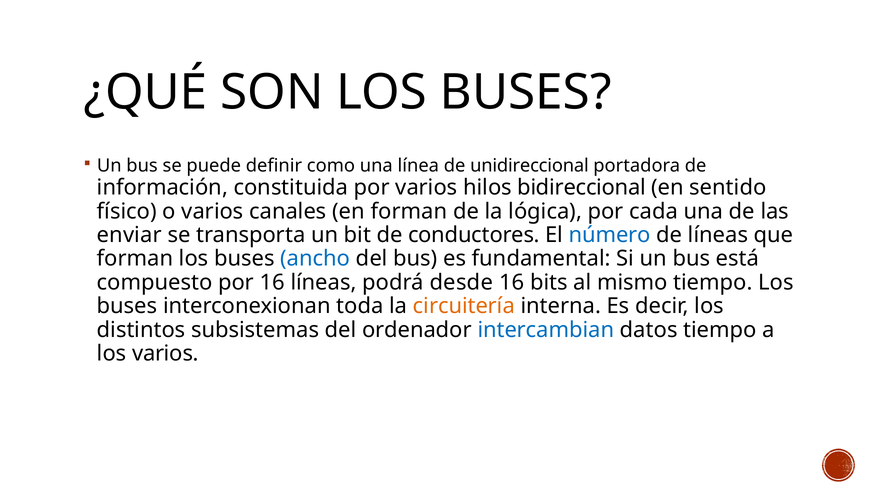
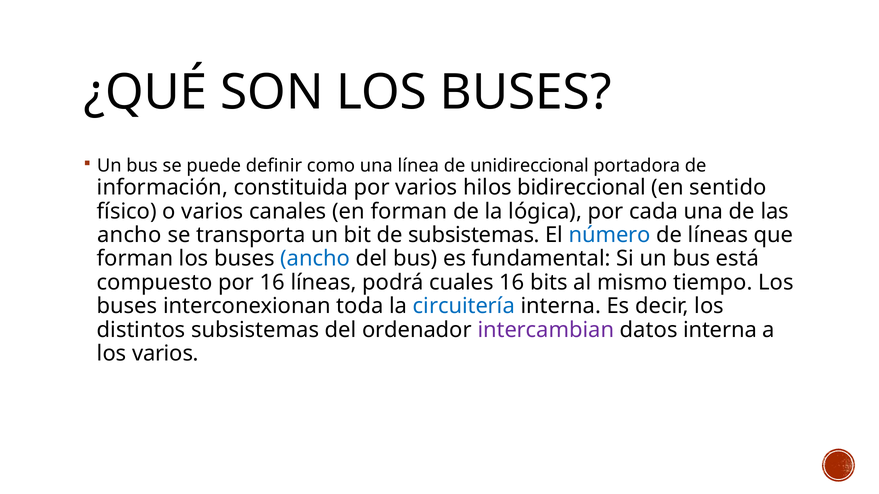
enviar: enviar -> ancho (129, 235)
de conductores: conductores -> subsistemas (474, 235)
desde: desde -> cuales (461, 283)
circuitería colour: orange -> blue (464, 306)
intercambian colour: blue -> purple (546, 330)
datos tiempo: tiempo -> interna (720, 330)
